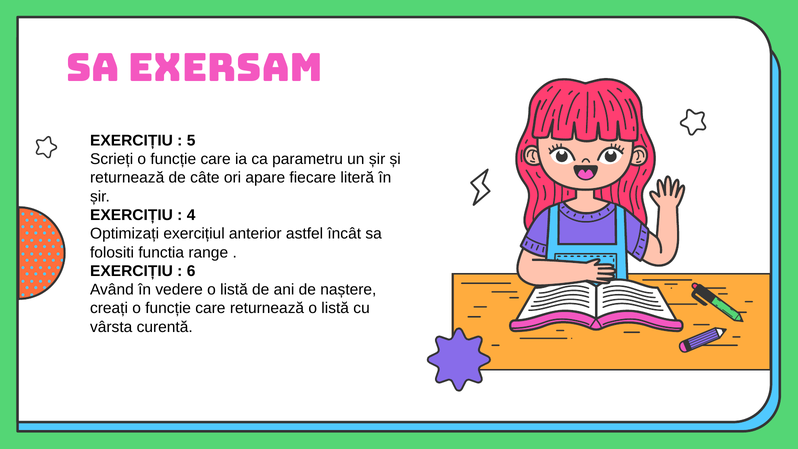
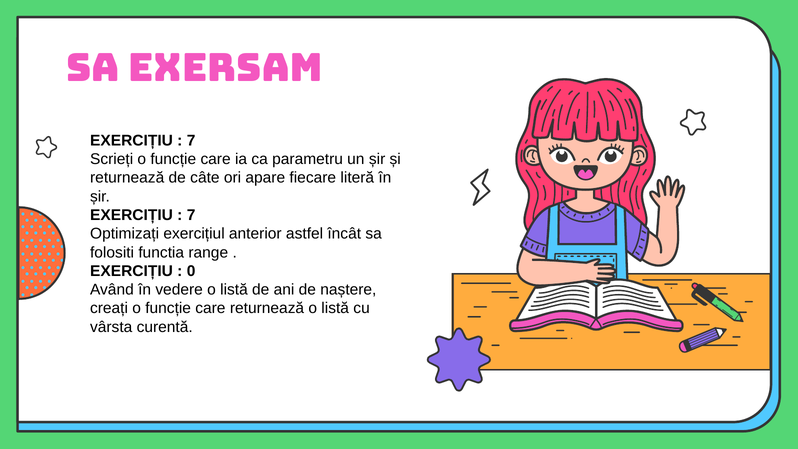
5: 5 -> 7 (191, 141)
4: 4 -> 7 (191, 215)
6: 6 -> 0 (191, 271)
